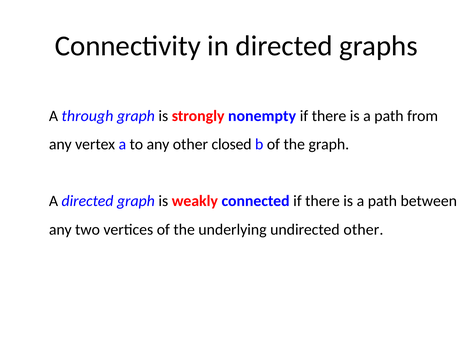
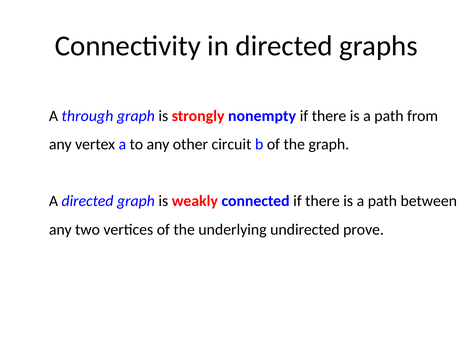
closed: closed -> circuit (231, 144)
undirected other: other -> prove (364, 229)
